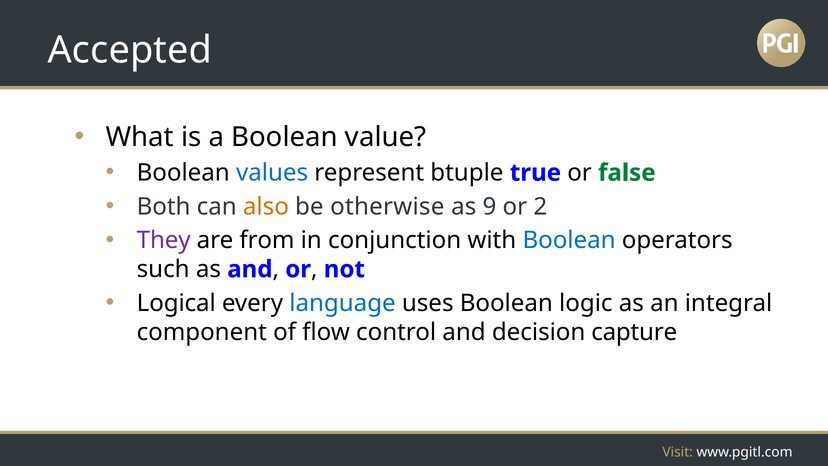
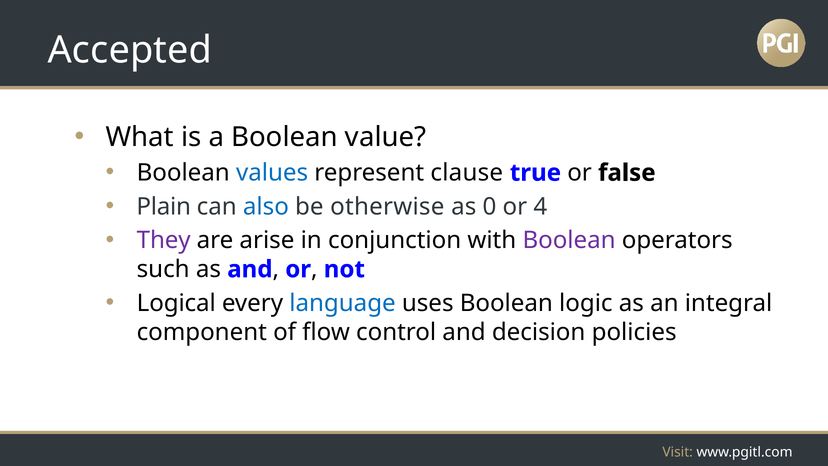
btuple: btuple -> clause (467, 173)
false colour: green -> black (627, 173)
Both: Both -> Plain (164, 206)
also colour: orange -> blue (266, 206)
9: 9 -> 0 (489, 206)
2: 2 -> 4 (540, 206)
from: from -> arise (267, 240)
Boolean colour: blue -> purple (569, 240)
capture: capture -> policies (634, 332)
